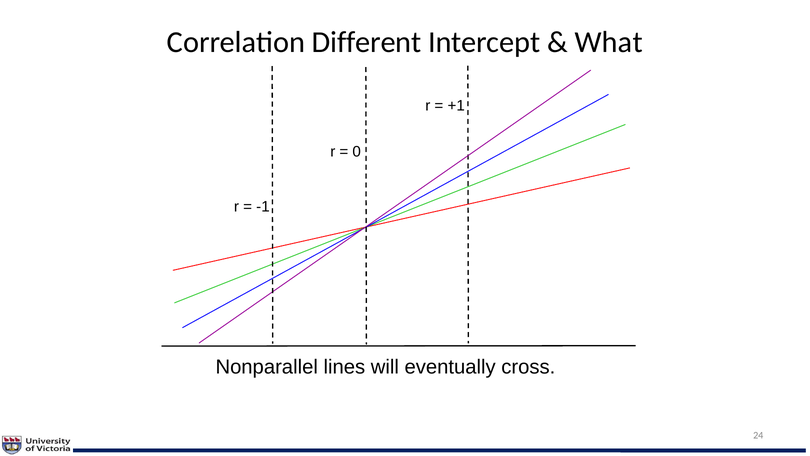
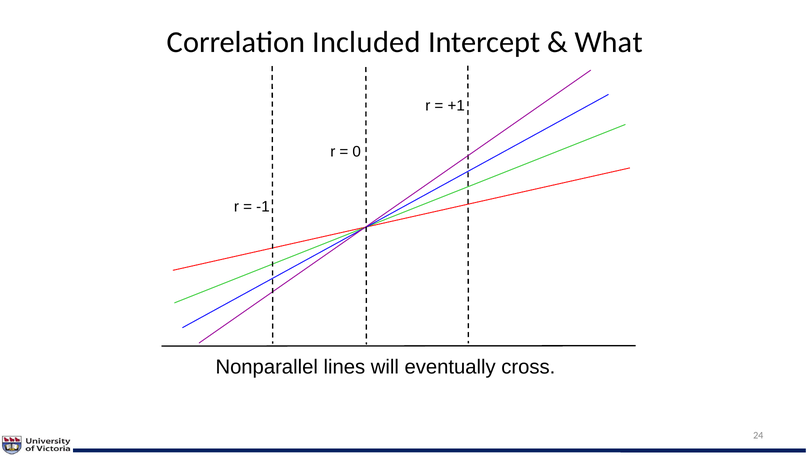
Different: Different -> Included (366, 42)
